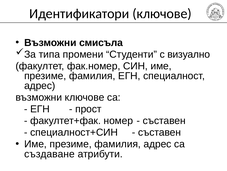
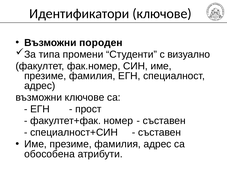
смисъла: смисъла -> породен (101, 43)
създаване: създаване -> обособена (50, 153)
